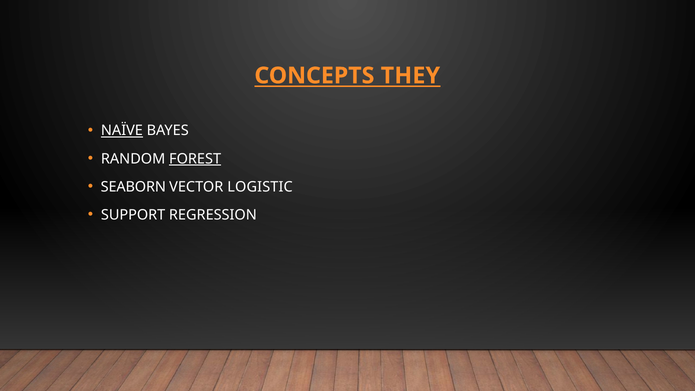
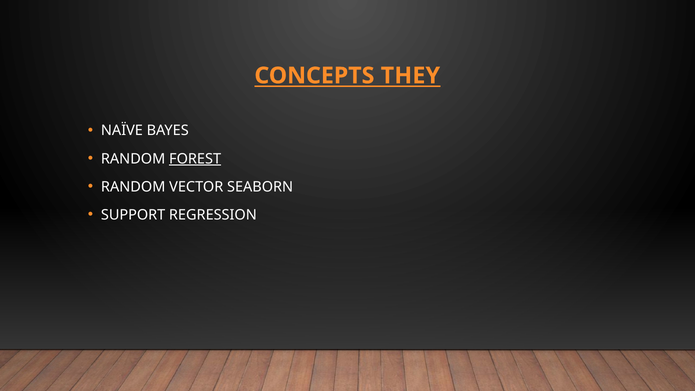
NAÏVE underline: present -> none (122, 131)
SEABORN: SEABORN -> RANDOM (133, 187)
LOGISTIC: LOGISTIC -> SEABORN (260, 187)
